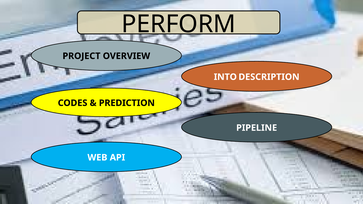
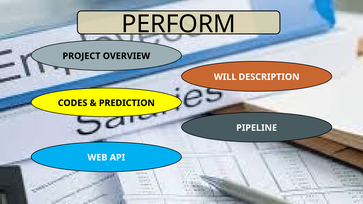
INTO: INTO -> WILL (225, 77)
